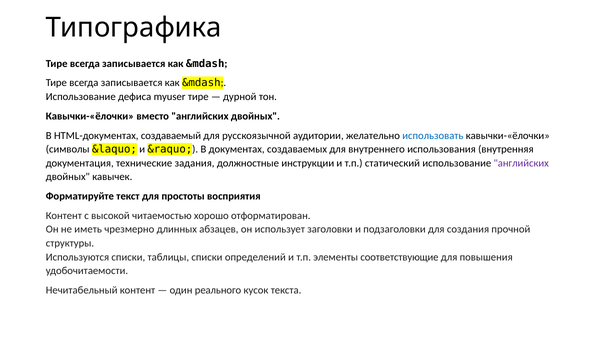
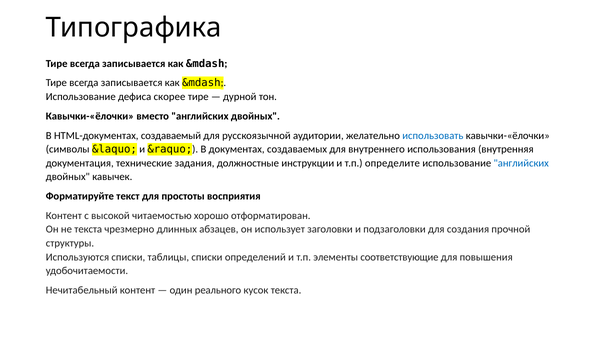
myuser: myuser -> скорее (170, 97)
статический: статический -> определите (392, 163)
английских colour: purple -> blue (521, 163)
не иметь: иметь -> текста (88, 230)
